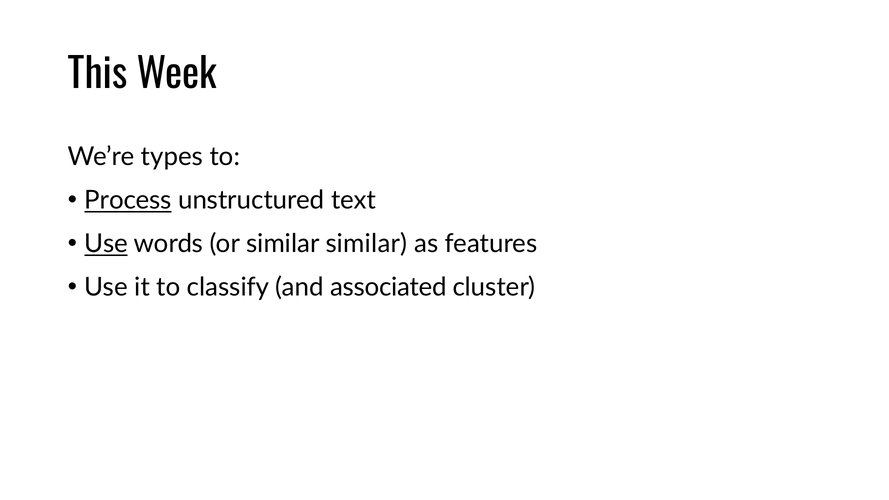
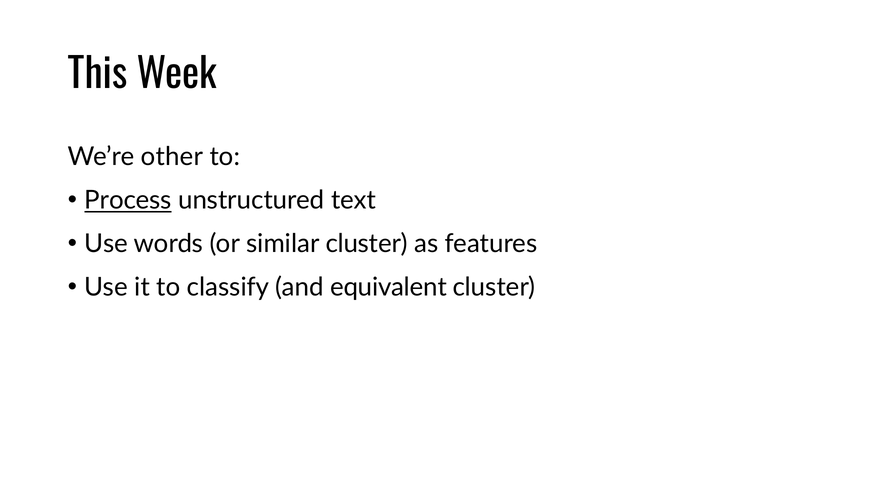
types: types -> other (172, 157)
Use underline: present -> none (106, 244)
similar similar: similar -> cluster (367, 244)
associated: associated -> equivalent (388, 287)
